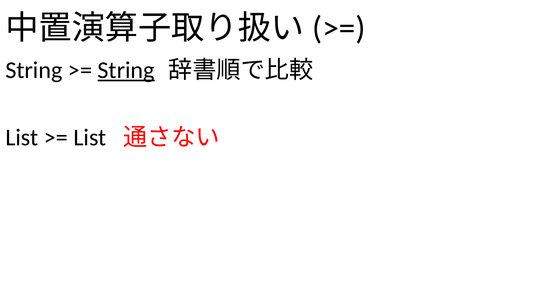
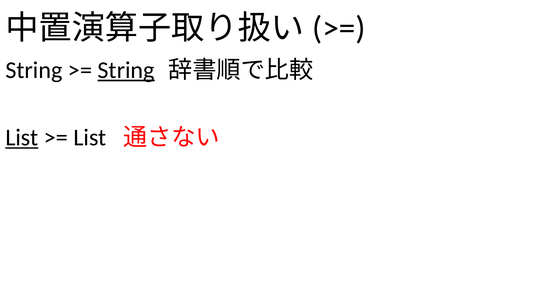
List underline: none -> present (22, 138)
